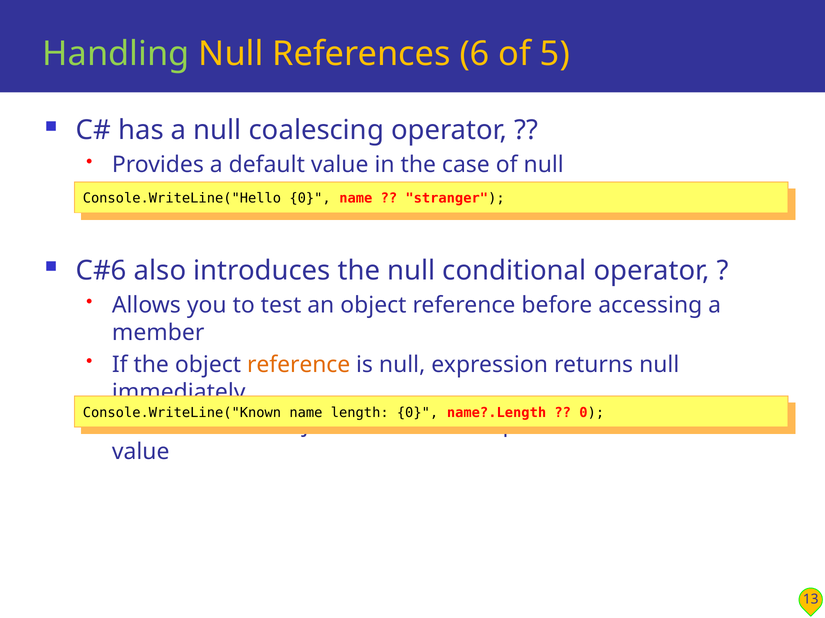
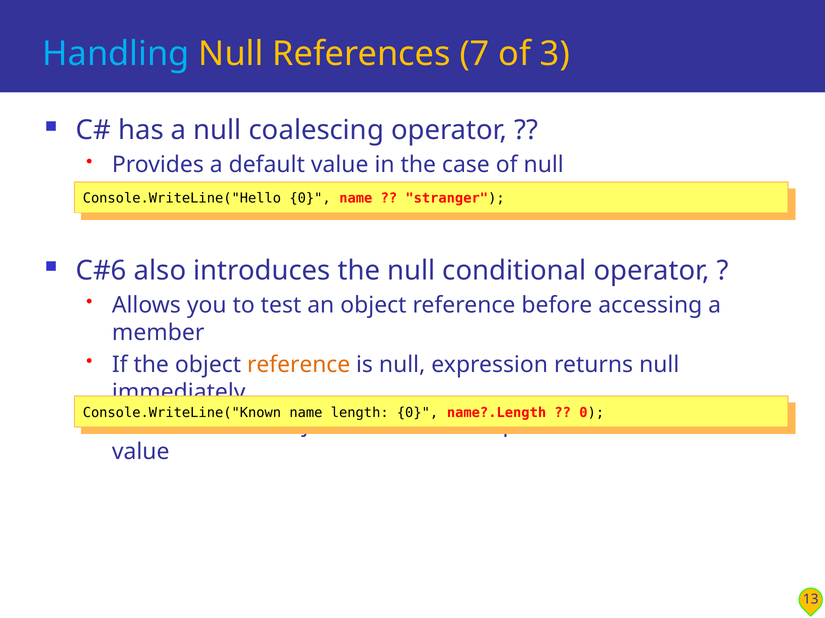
Handling colour: light green -> light blue (116, 54)
6: 6 -> 7 (475, 54)
5: 5 -> 3 (555, 54)
